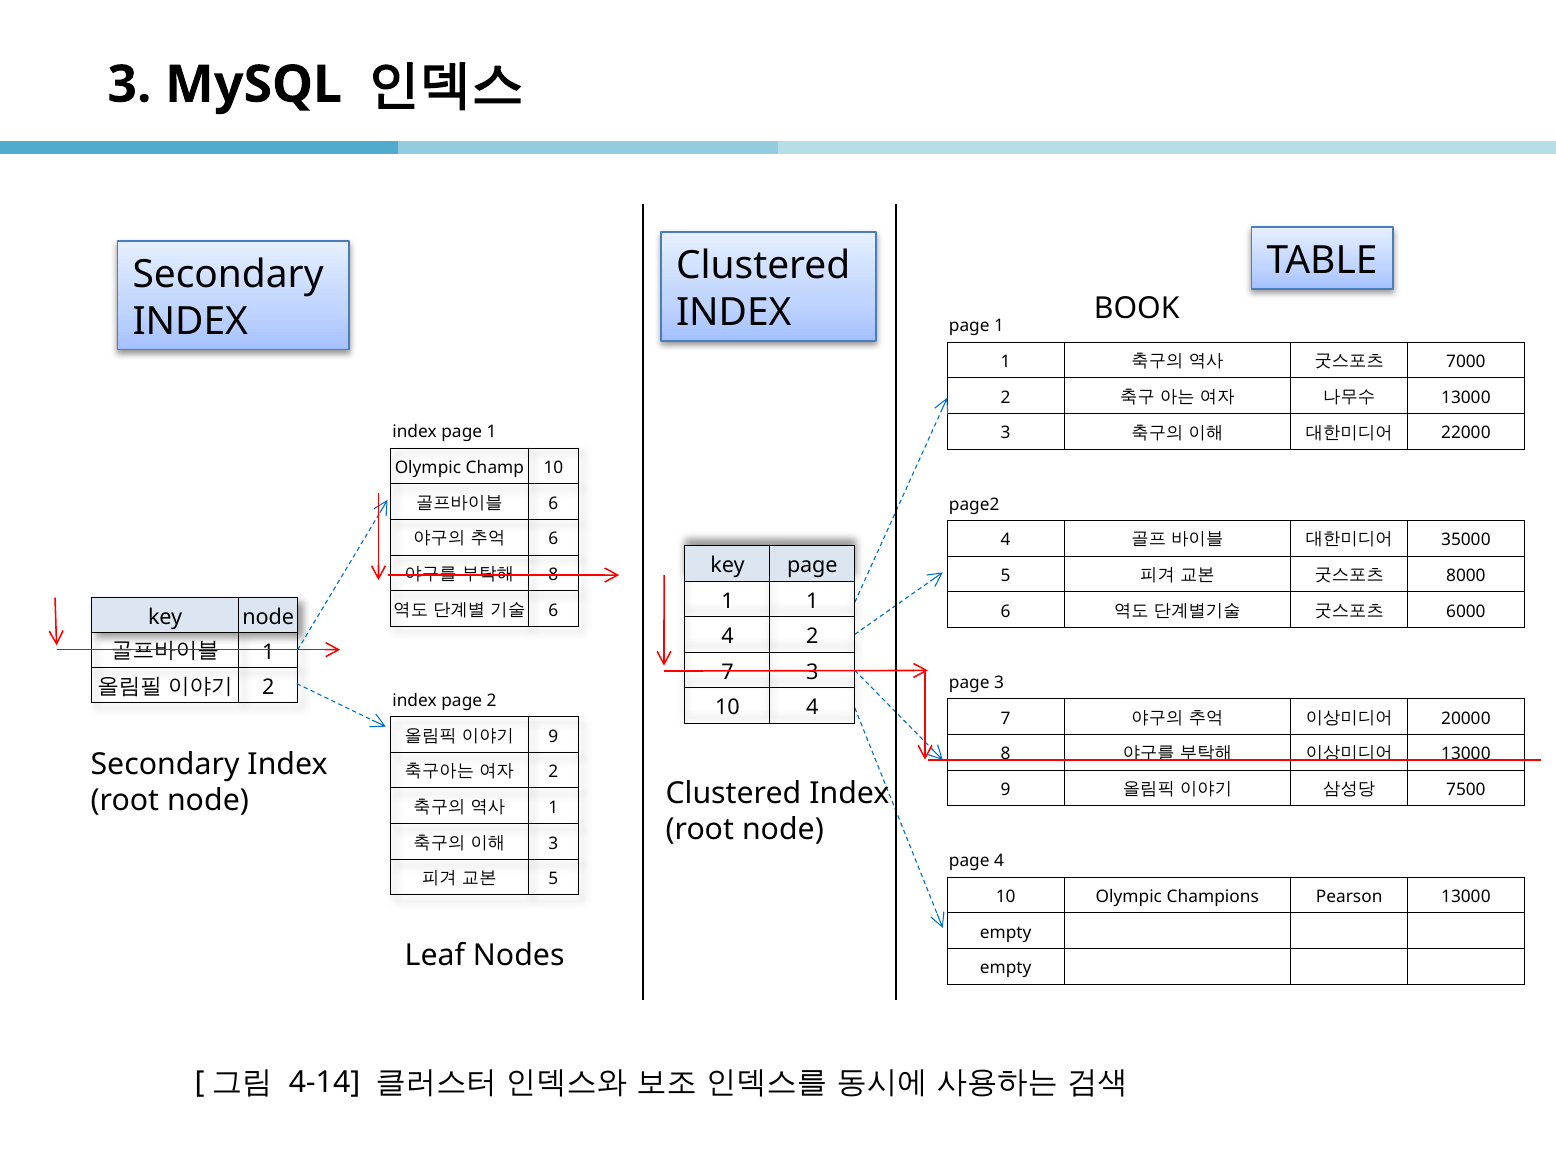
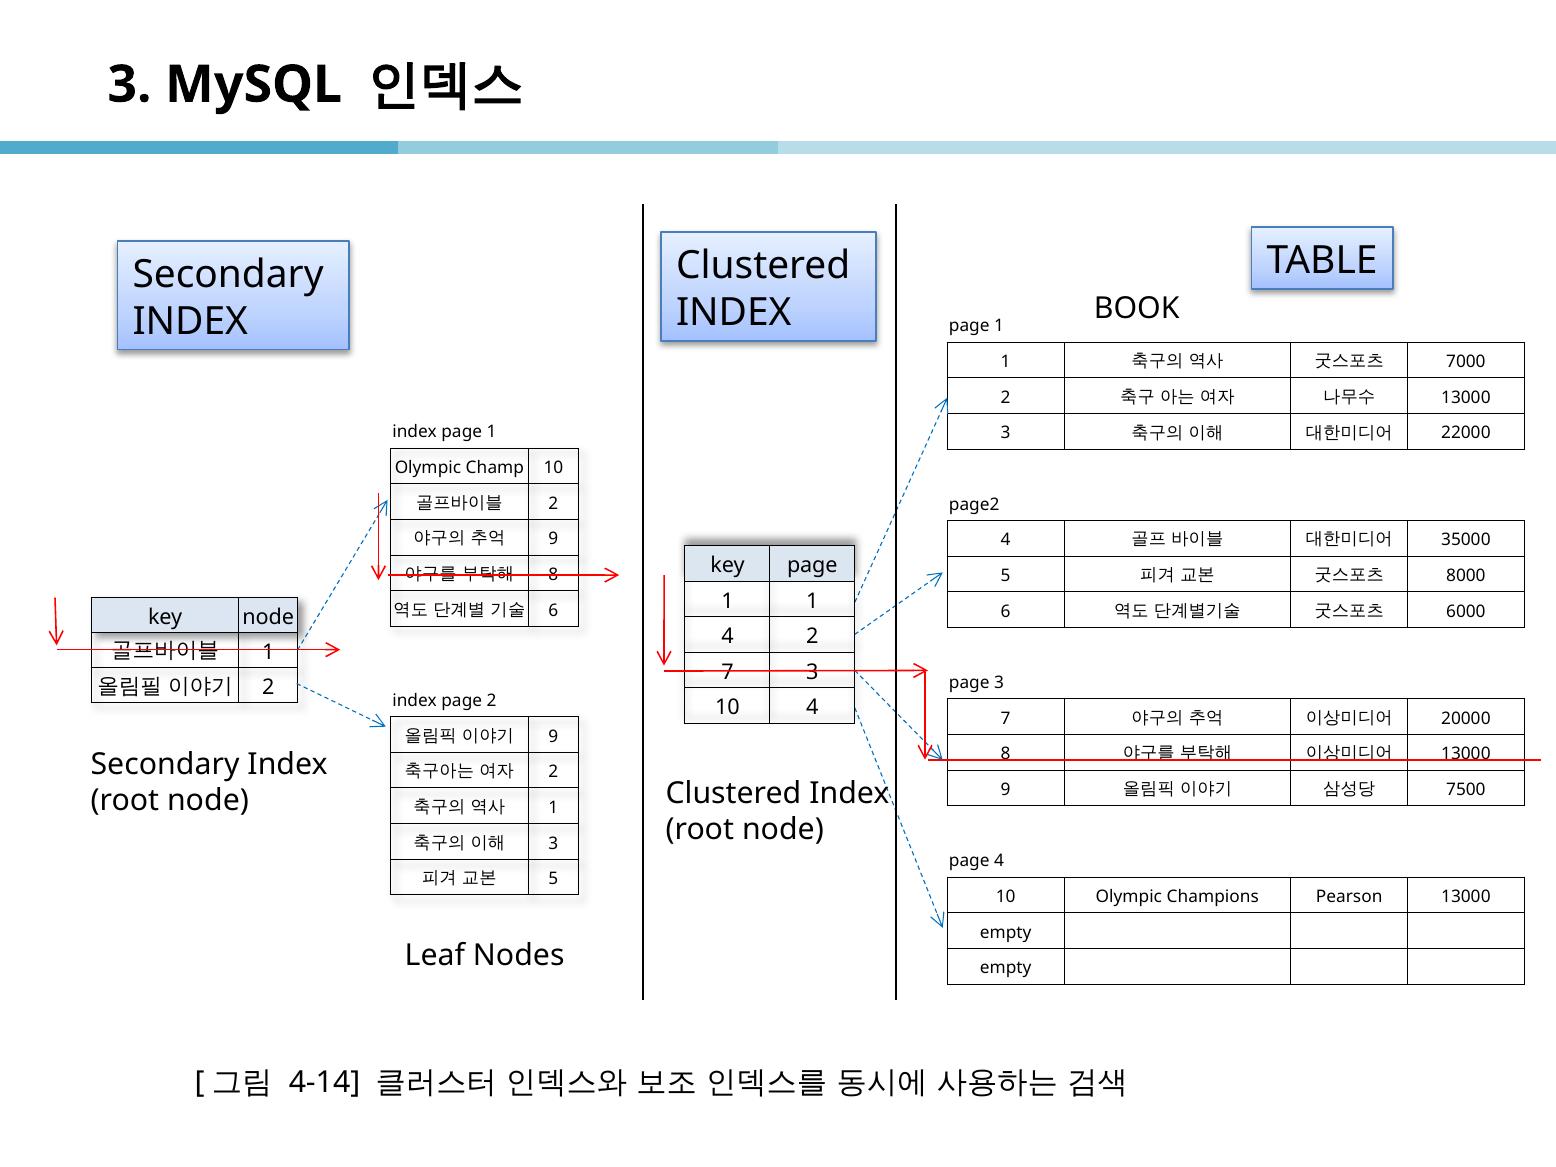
6: 6 -> 2 (553, 503)
6: 6 -> 9 (553, 539)
